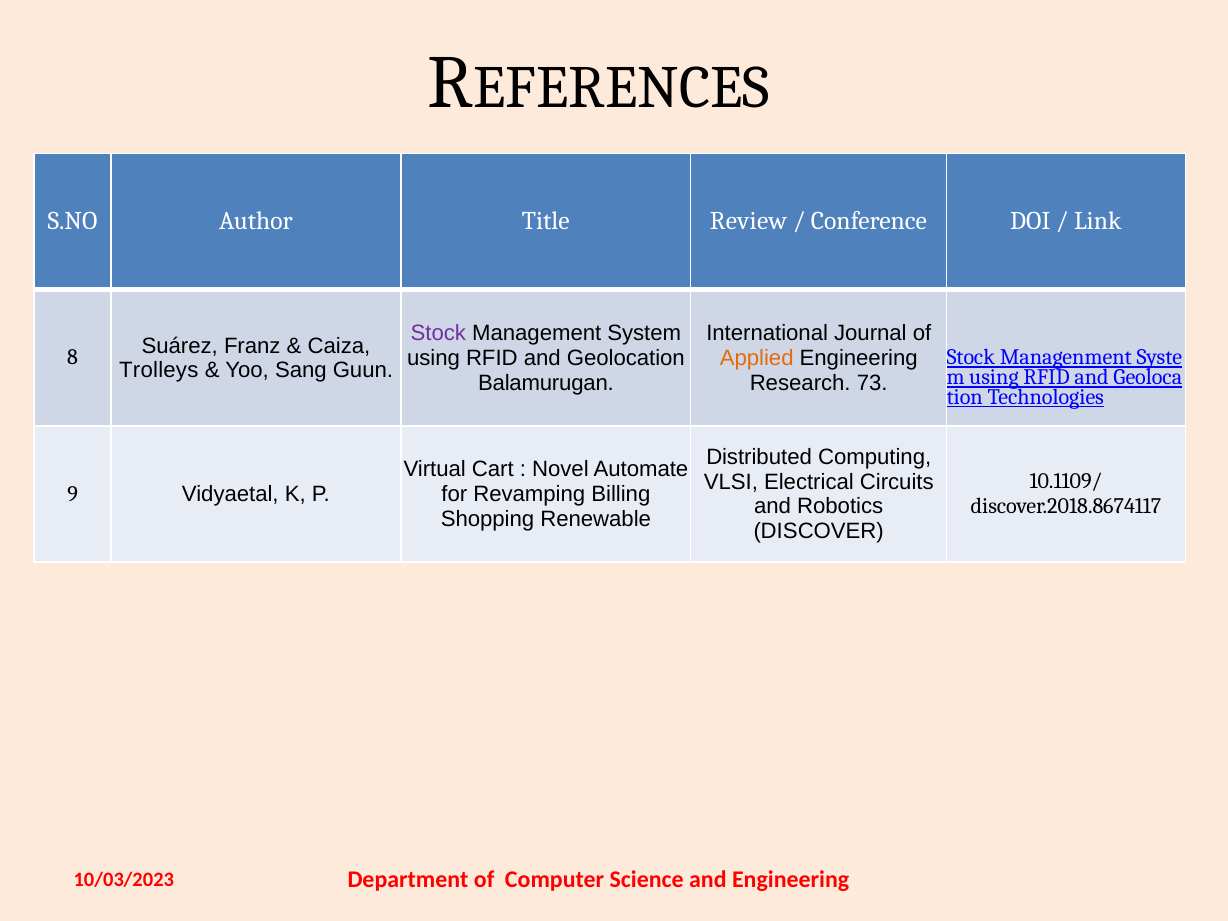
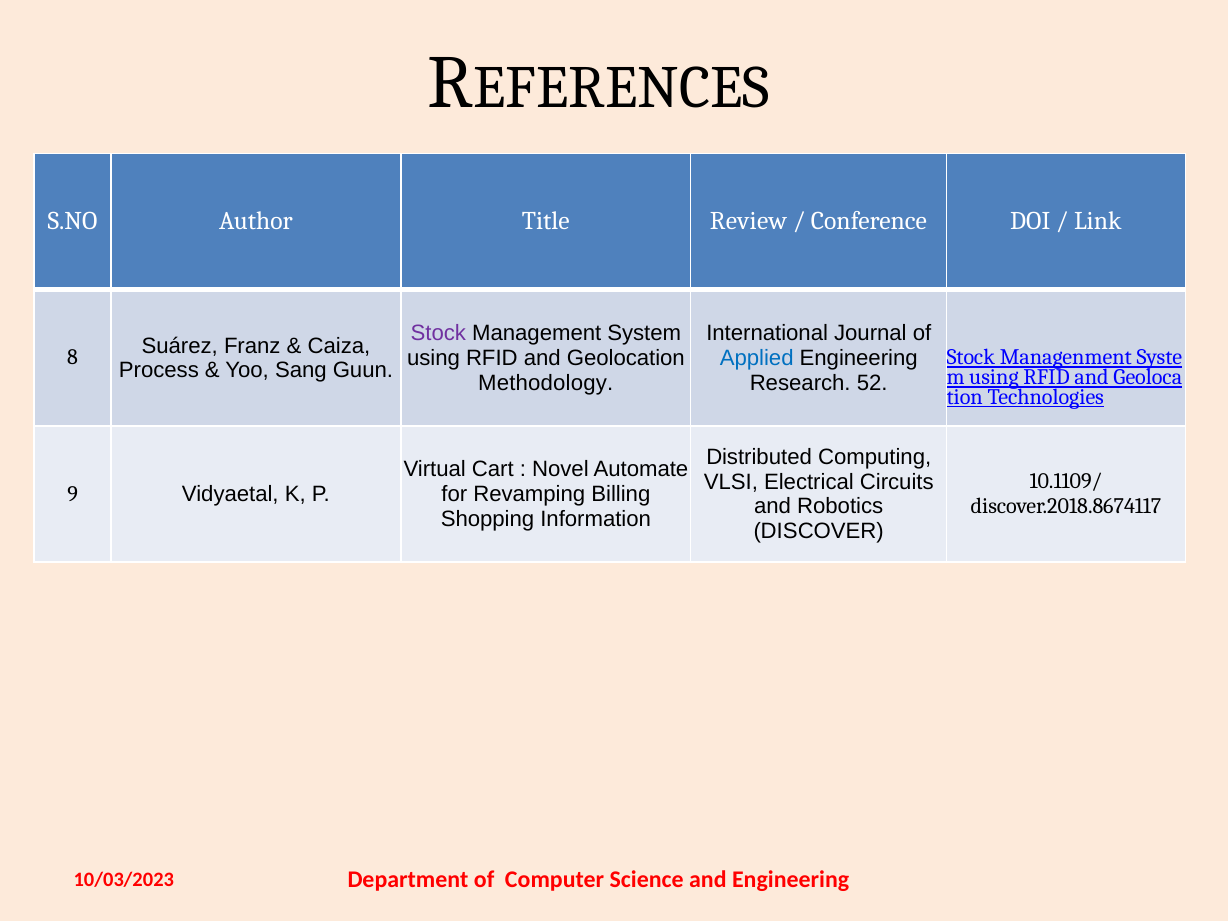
Applied colour: orange -> blue (757, 358)
Trolleys: Trolleys -> Process (159, 370)
Balamurugan: Balamurugan -> Methodology (546, 383)
73: 73 -> 52 (872, 383)
Renewable: Renewable -> Information (596, 519)
